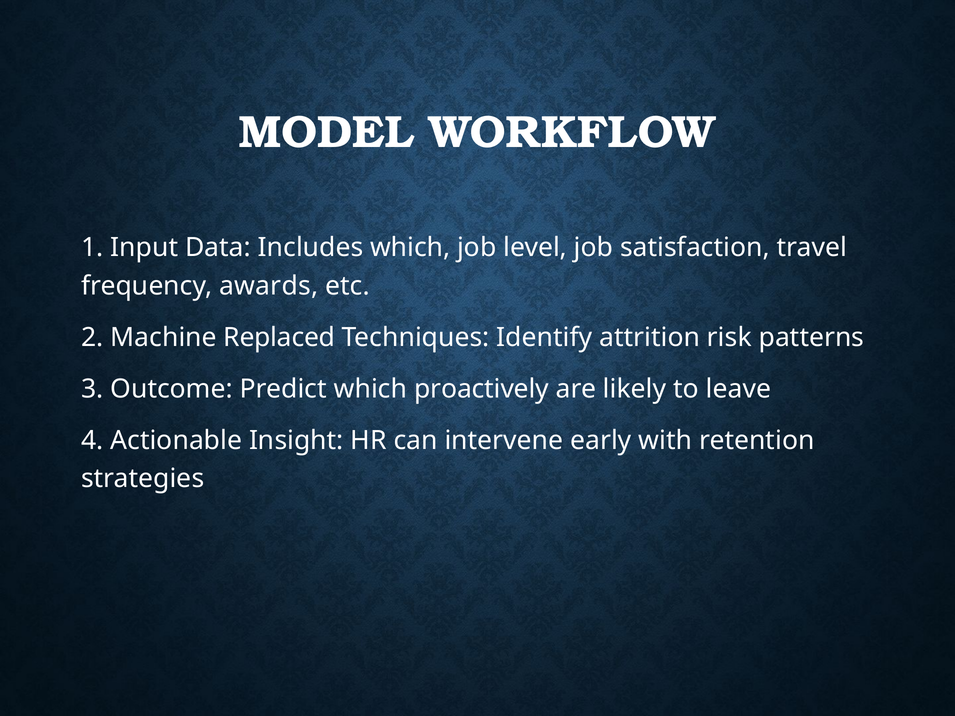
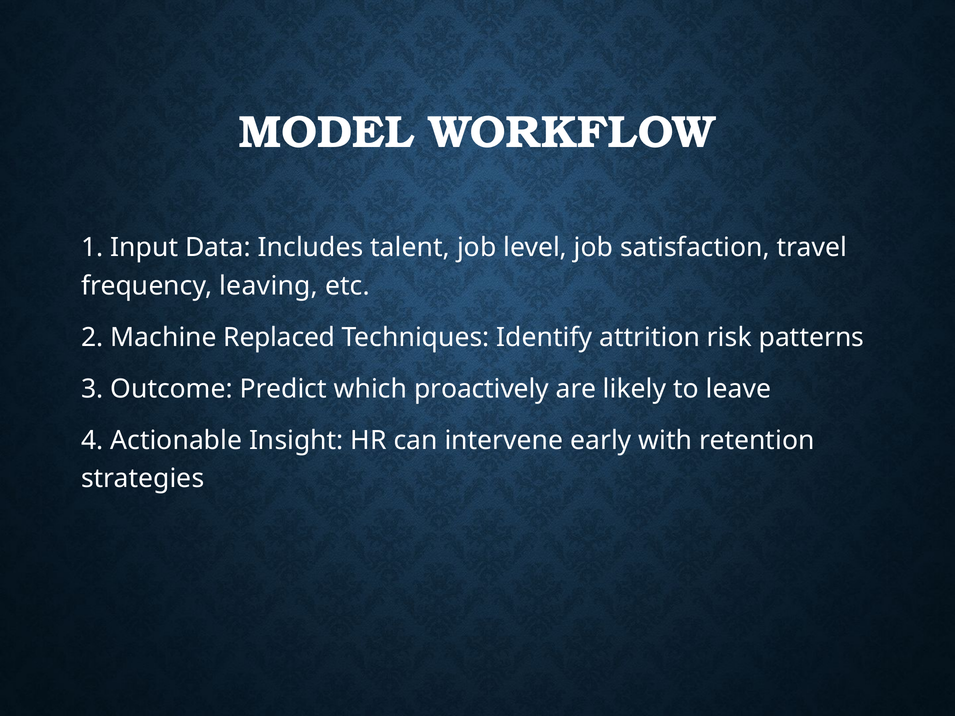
Includes which: which -> talent (410, 248)
awards: awards -> leaving (269, 286)
